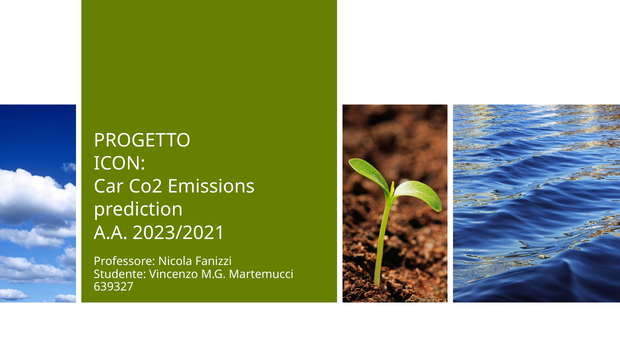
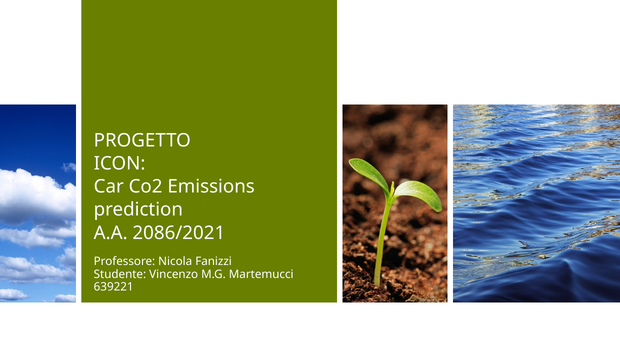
2023/2021: 2023/2021 -> 2086/2021 (179, 233)
639327: 639327 -> 639221 (114, 287)
